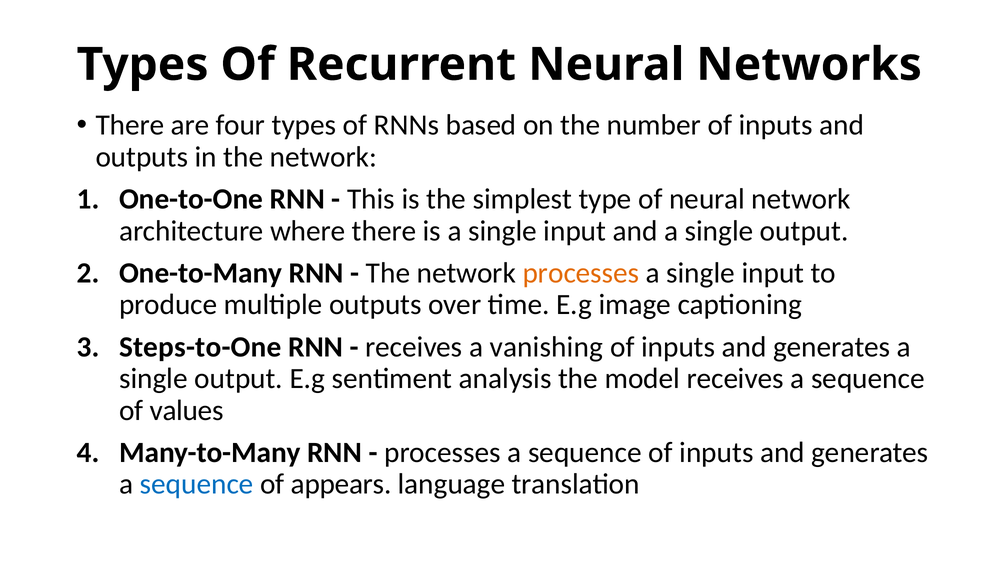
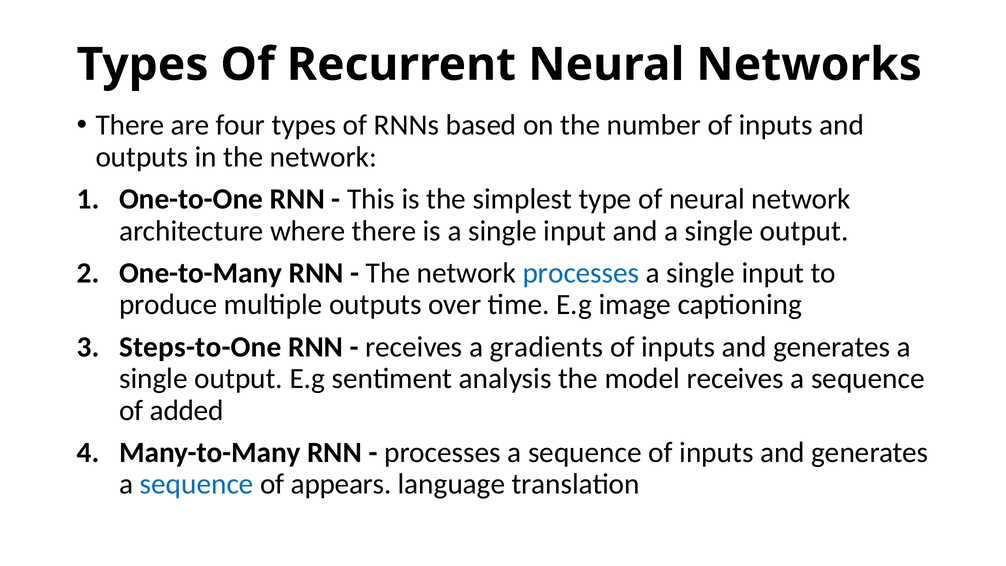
processes colour: orange -> blue (581, 273)
vanishing: vanishing -> gradients (546, 347)
values: values -> added (187, 410)
